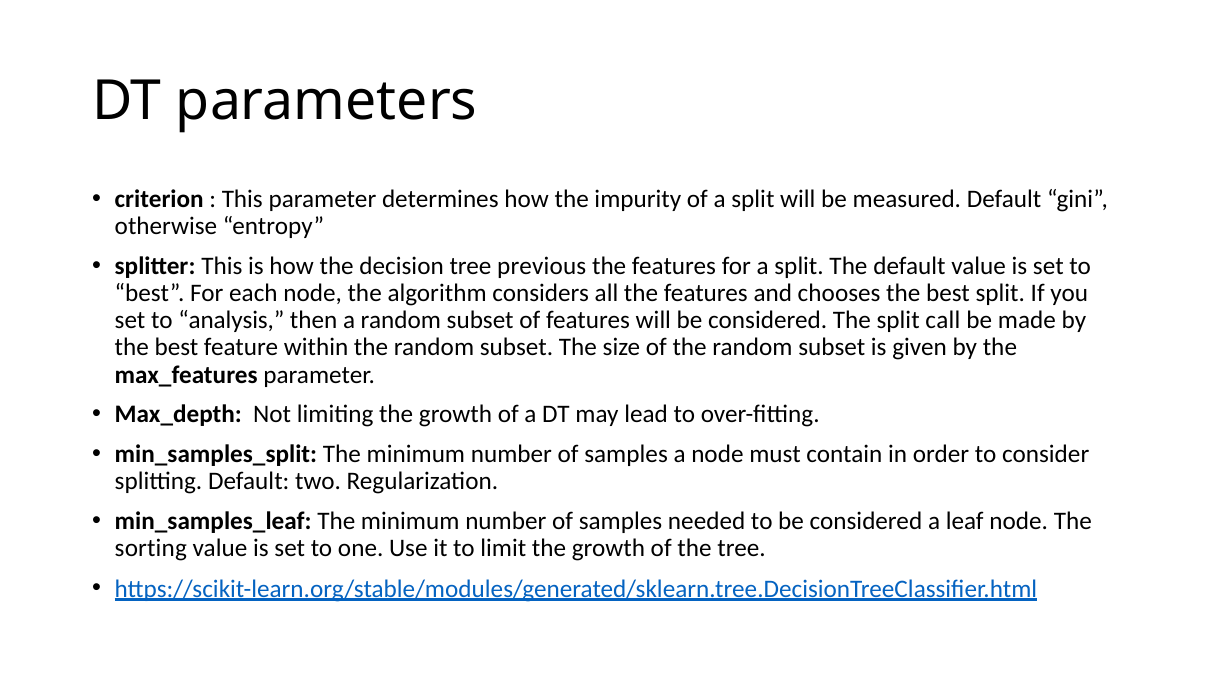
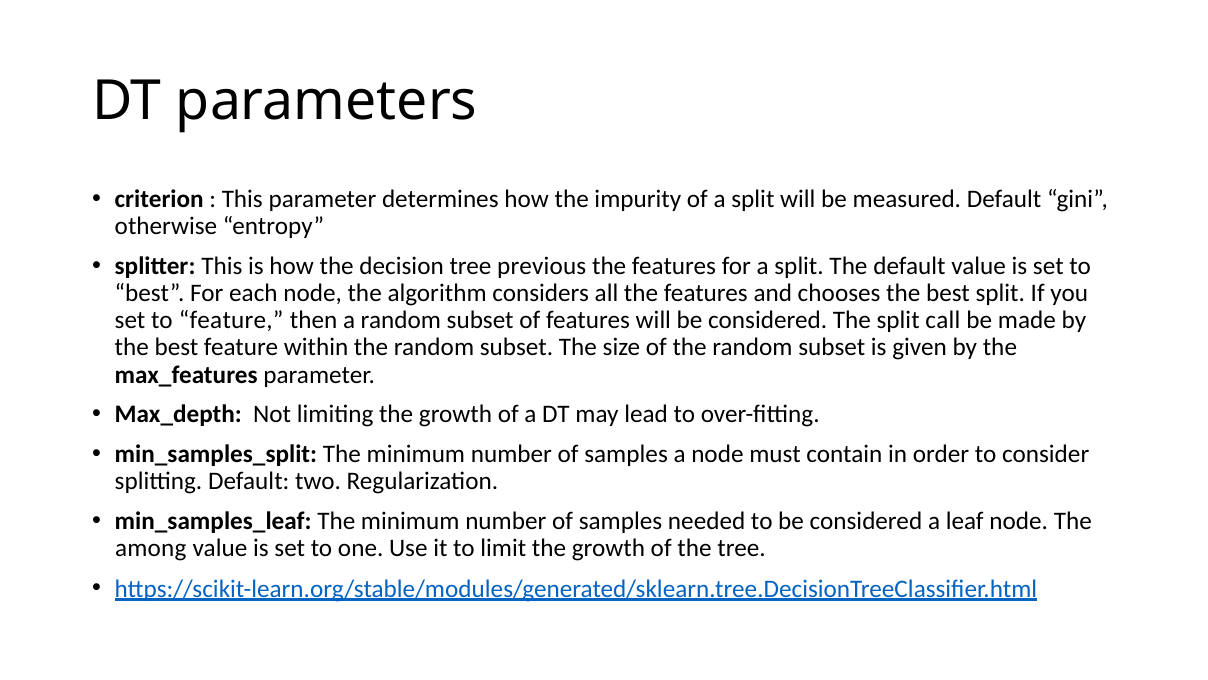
to analysis: analysis -> feature (231, 320)
sorting: sorting -> among (151, 548)
